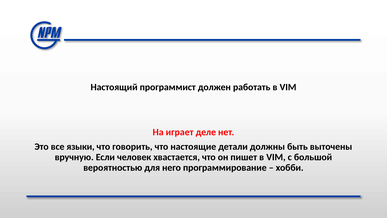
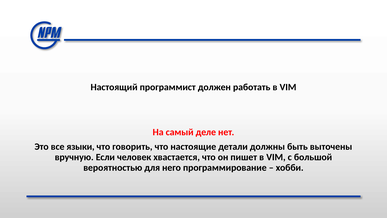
играет: играет -> самый (180, 132)
